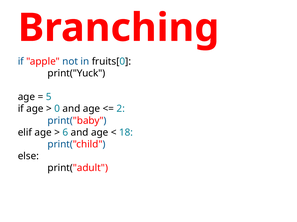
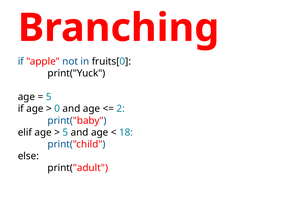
6: 6 -> 5 (65, 133)
